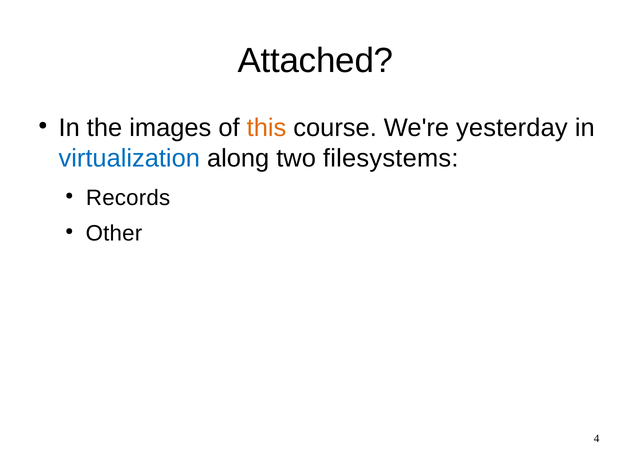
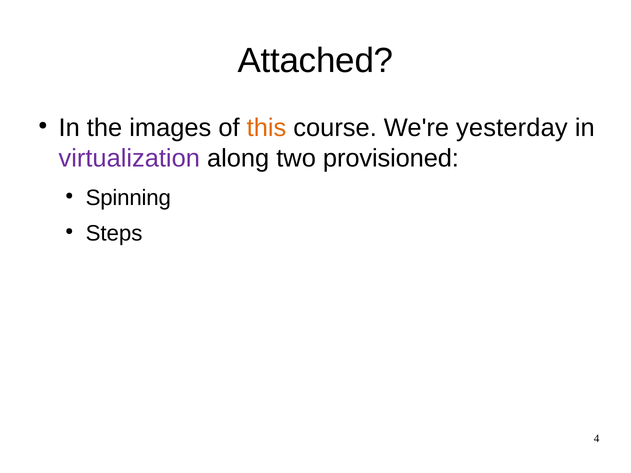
virtualization colour: blue -> purple (129, 158)
filesystems: filesystems -> provisioned (391, 158)
Records: Records -> Spinning (128, 198)
Other: Other -> Steps (114, 234)
